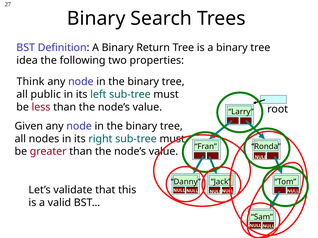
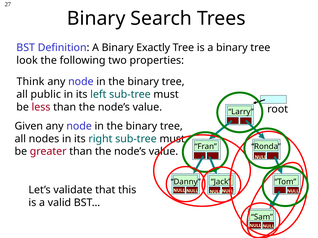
Return: Return -> Exactly (153, 48)
idea: idea -> look (27, 61)
